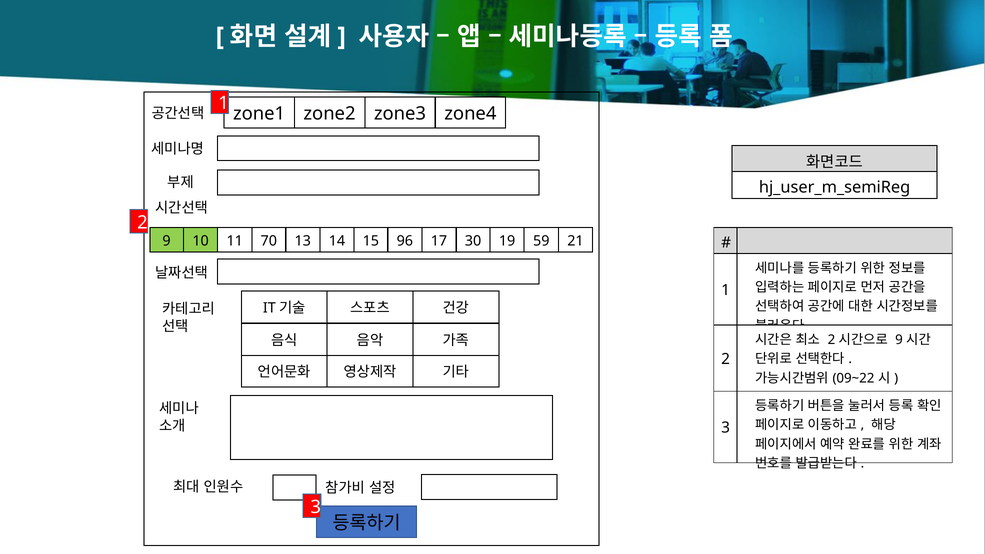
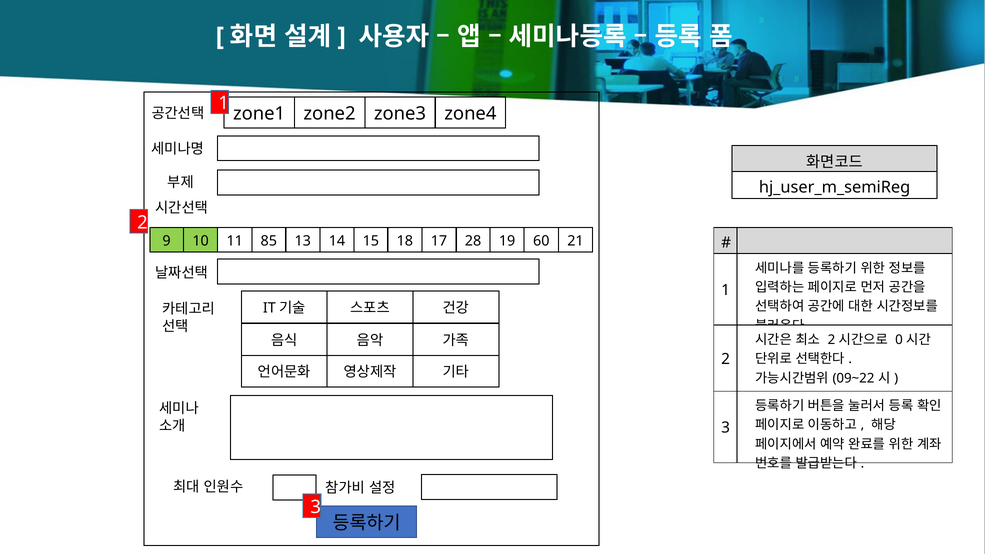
70: 70 -> 85 (269, 241)
96: 96 -> 18 (405, 241)
30: 30 -> 28 (473, 241)
59: 59 -> 60 (541, 241)
9: 9 -> 0 (899, 340)
